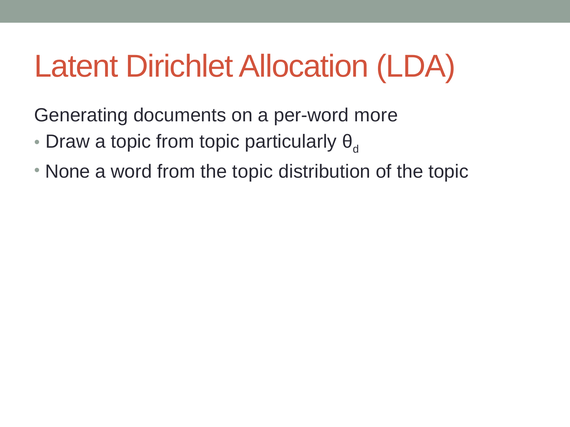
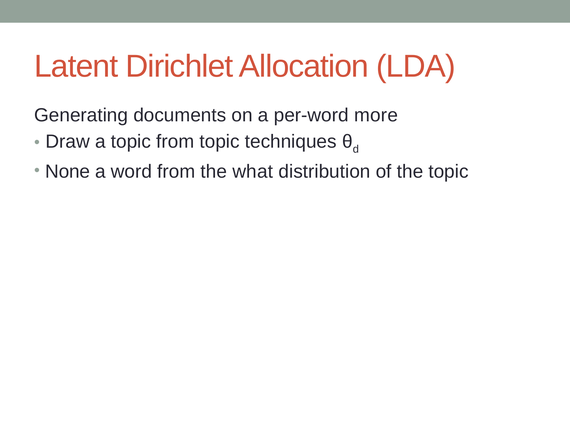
particularly: particularly -> techniques (291, 142)
from the topic: topic -> what (253, 172)
